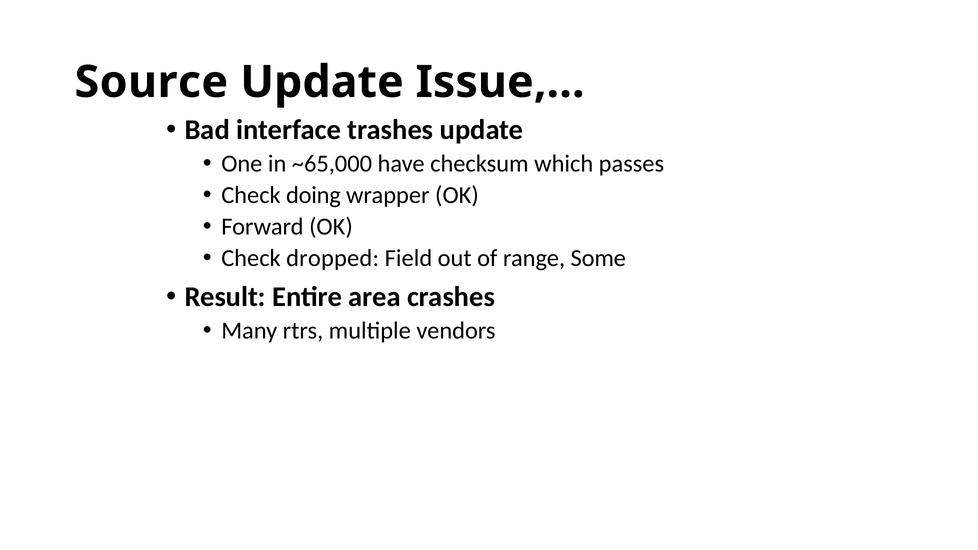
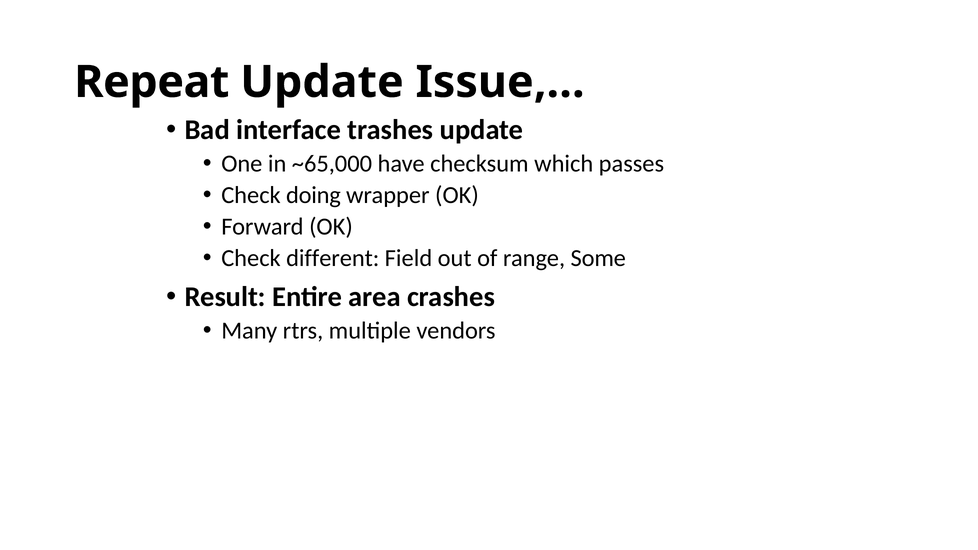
Source: Source -> Repeat (152, 82)
dropped: dropped -> different (333, 258)
